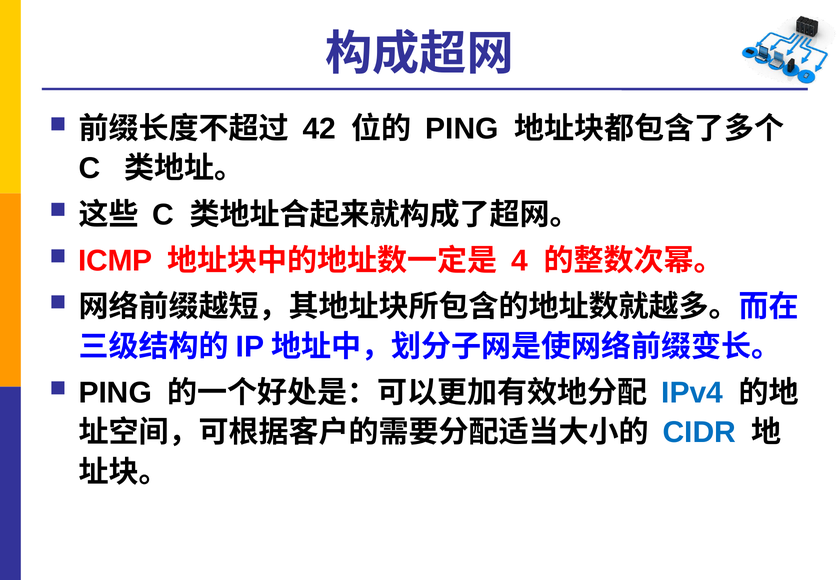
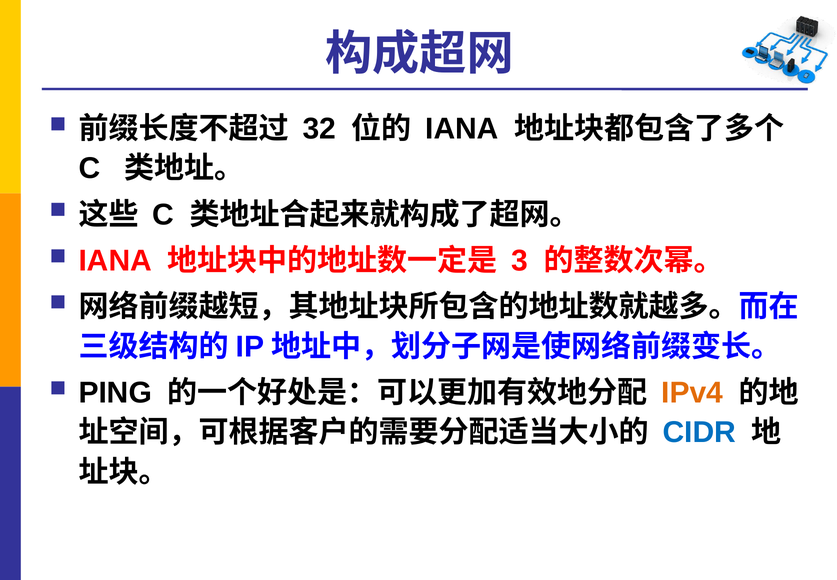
42: 42 -> 32 (319, 129)
PING: PING -> IANA (462, 129)
ICMP: ICMP -> IANA (115, 261)
4: 4 -> 3 (520, 261)
IPv4 colour: blue -> orange (692, 392)
